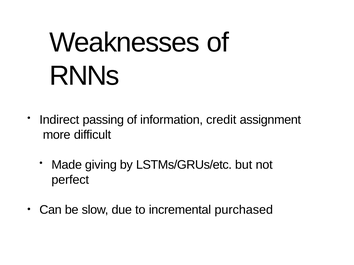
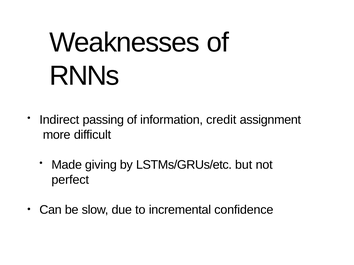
purchased: purchased -> confidence (244, 210)
